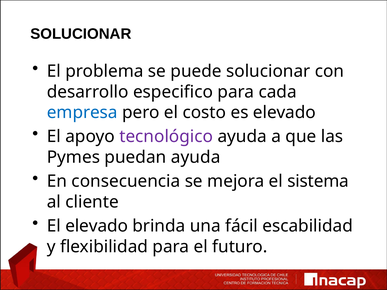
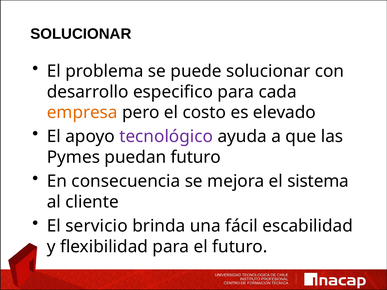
empresa colour: blue -> orange (82, 113)
puedan ayuda: ayuda -> futuro (196, 157)
El elevado: elevado -> servicio (96, 226)
